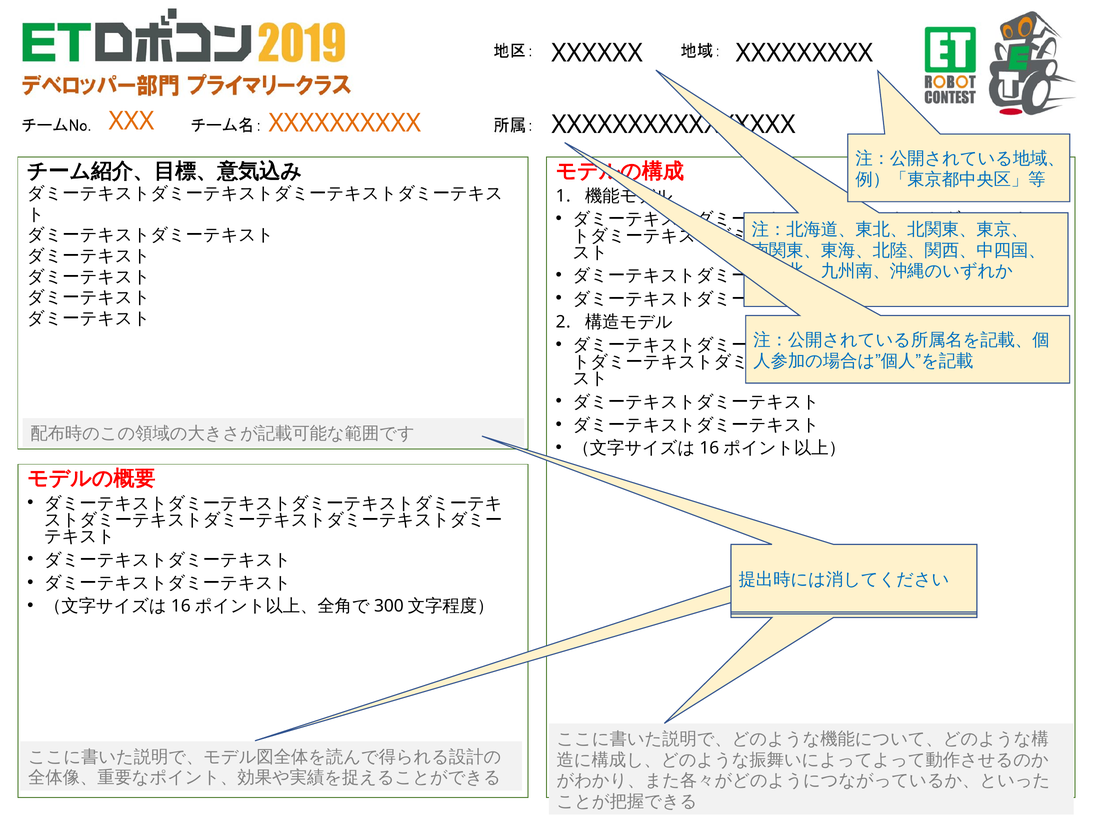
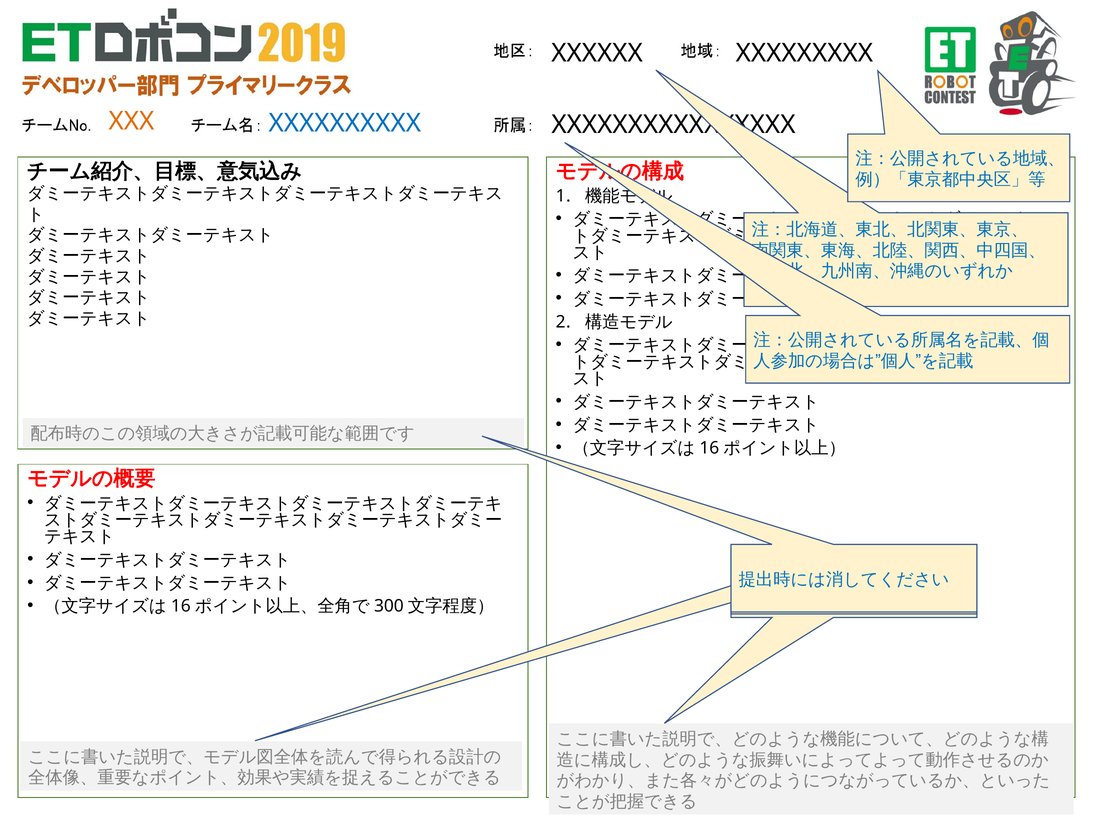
XXXXXXXXXX colour: orange -> blue (345, 123)
